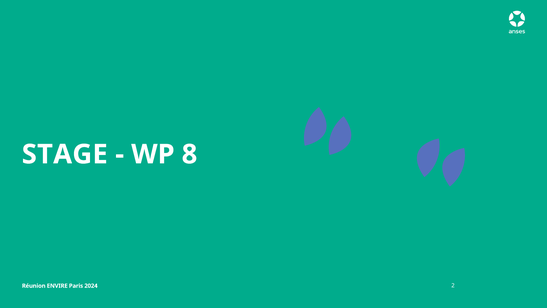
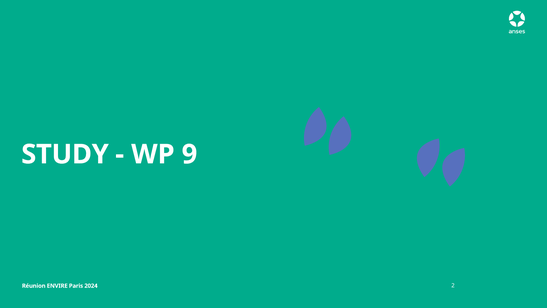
STAGE: STAGE -> STUDY (65, 154)
8: 8 -> 9 (189, 154)
